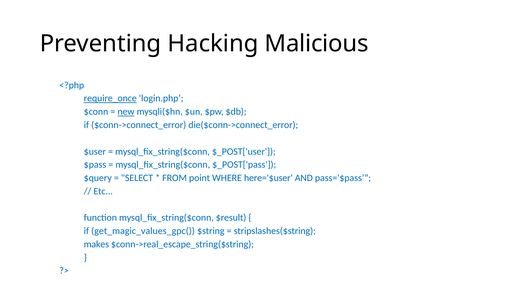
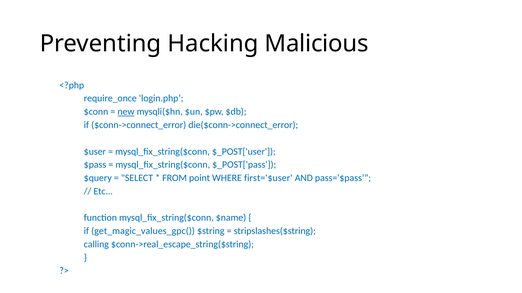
require_once underline: present -> none (110, 99)
here='$user: here='$user -> first='$user (268, 178)
$result: $result -> $name (231, 218)
makes: makes -> calling (96, 245)
